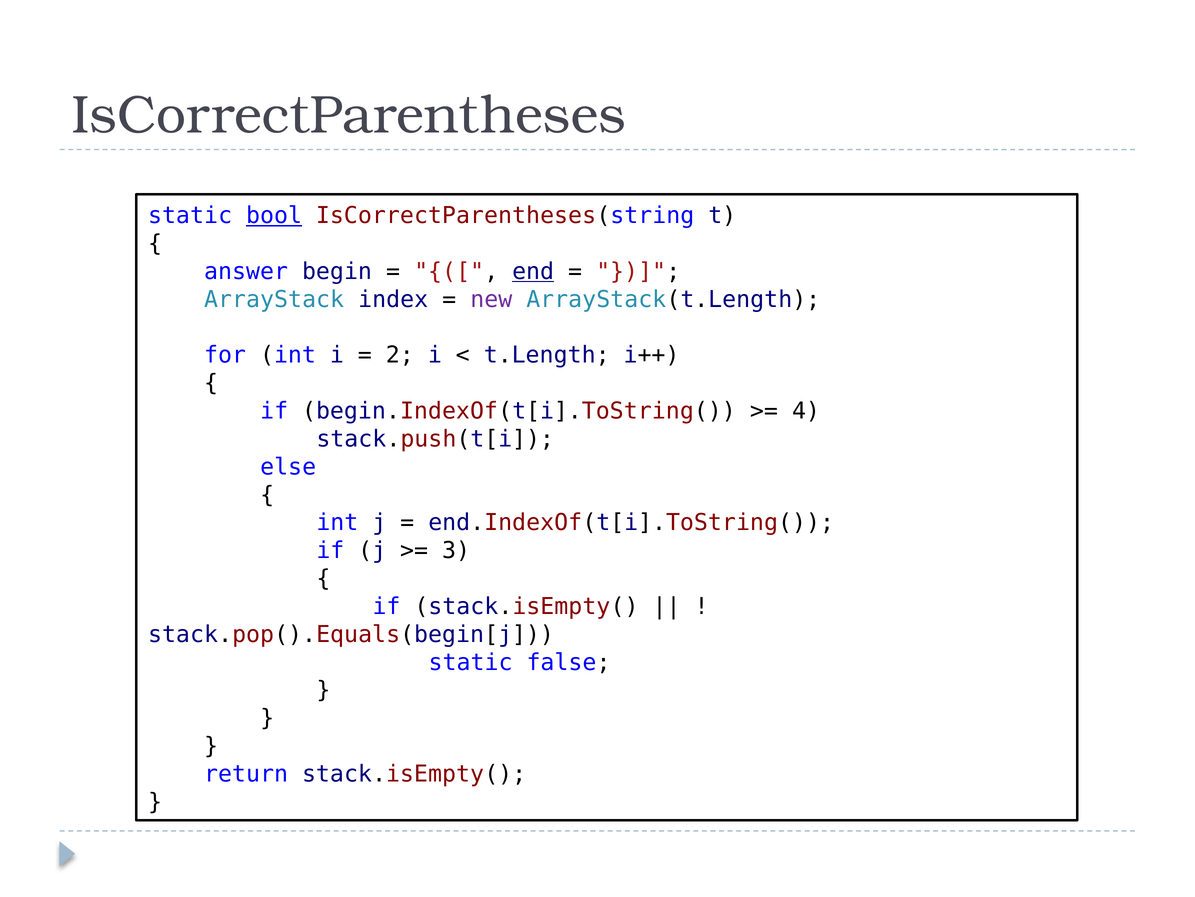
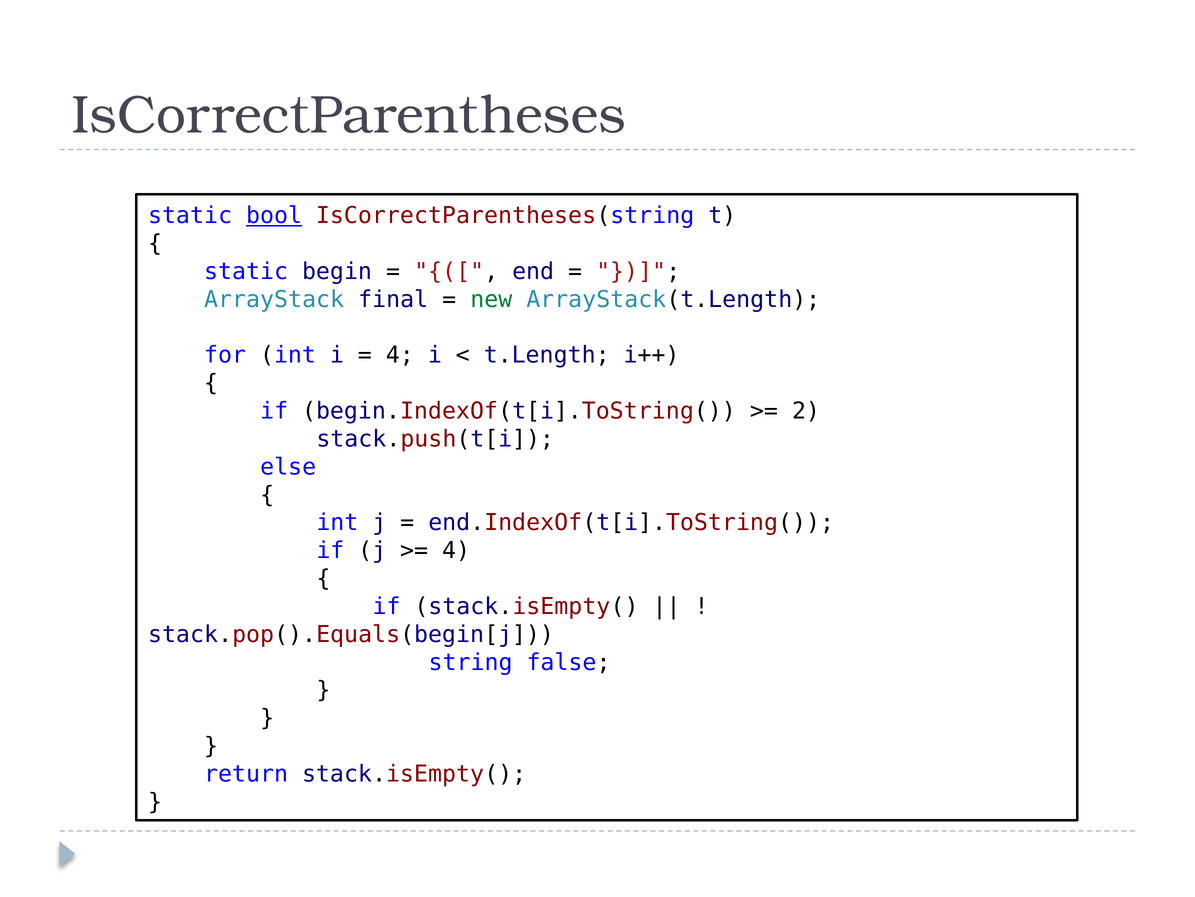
answer: answer -> static (246, 271)
end underline: present -> none (533, 271)
index: index -> final (393, 299)
new colour: purple -> green (491, 299)
2: 2 -> 4 (400, 355)
4: 4 -> 2 (806, 411)
3: 3 -> 4 (456, 550)
static: static -> string (471, 662)
